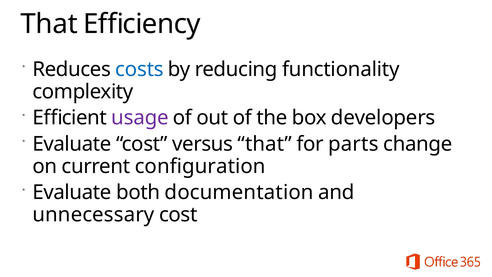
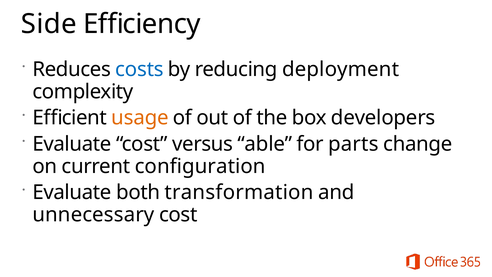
That: That -> Side (49, 24)
functionality: functionality -> deployment (341, 69)
usage colour: purple -> orange (140, 118)
versus that: that -> able (265, 144)
documentation: documentation -> transformation (239, 192)
